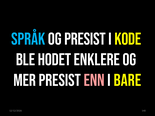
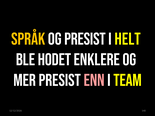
SPRÅK colour: light blue -> yellow (28, 39)
KODE: KODE -> HELT (128, 39)
BARE: BARE -> TEAM (128, 80)
